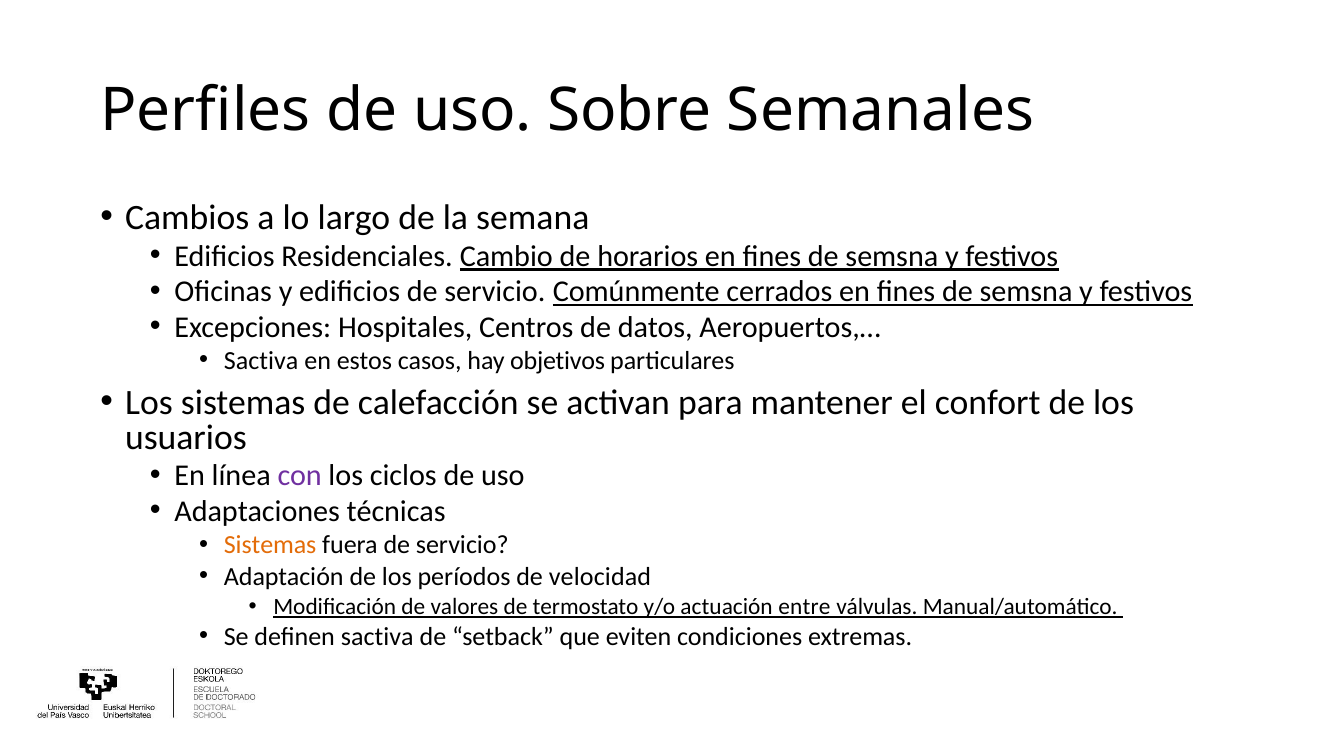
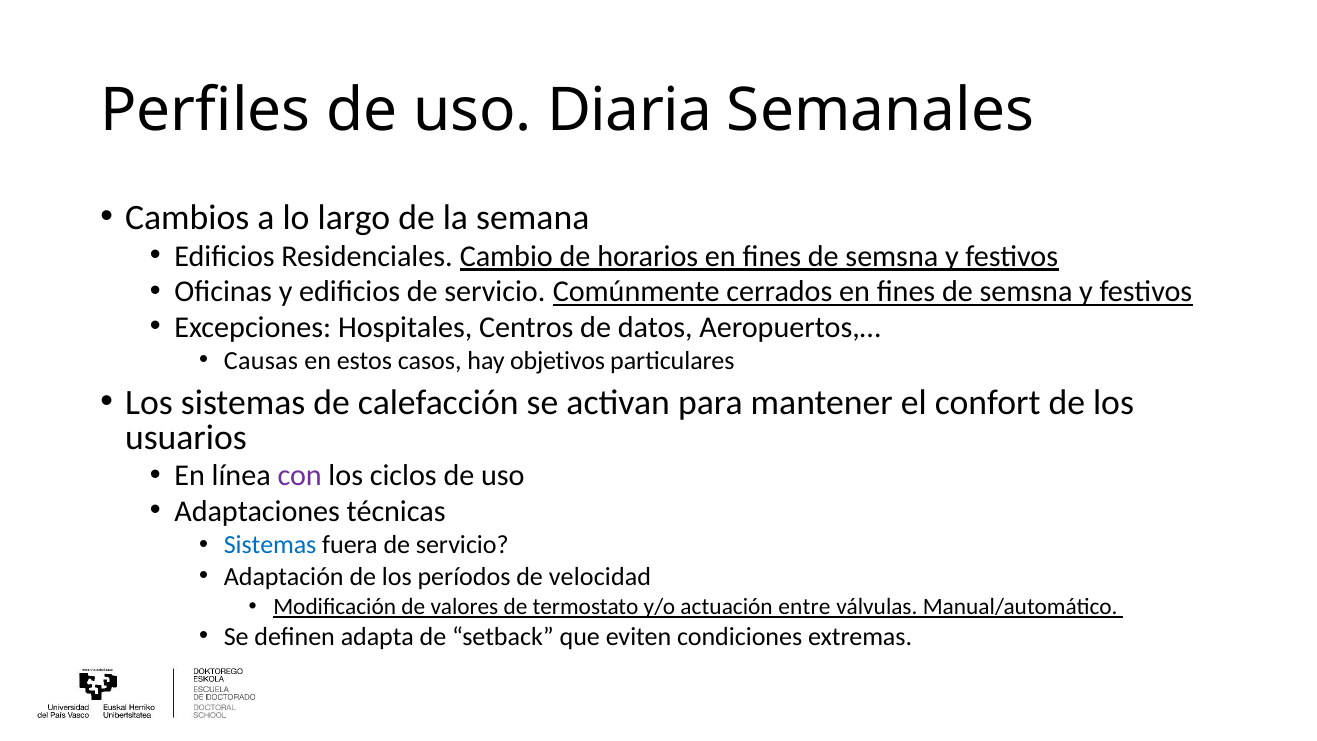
Sobre: Sobre -> Diaria (630, 111)
Sactiva: Sactiva -> Causas (261, 361)
Sistemas colour: orange -> blue (270, 545)
definen sactiva: sactiva -> adapta (377, 637)
